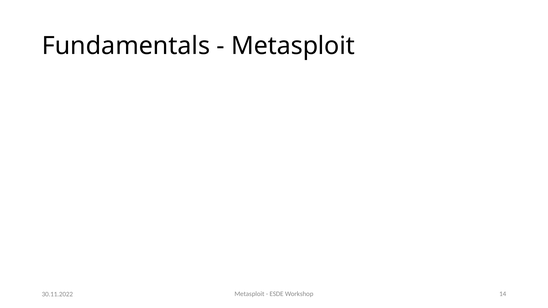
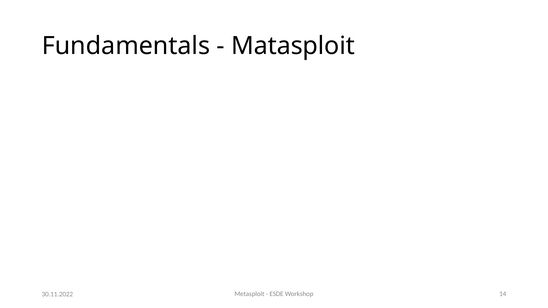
Metasploit: Metasploit -> Matasploit (293, 46)
